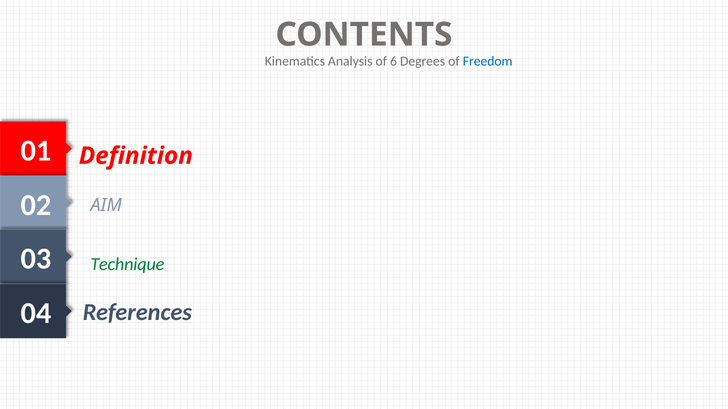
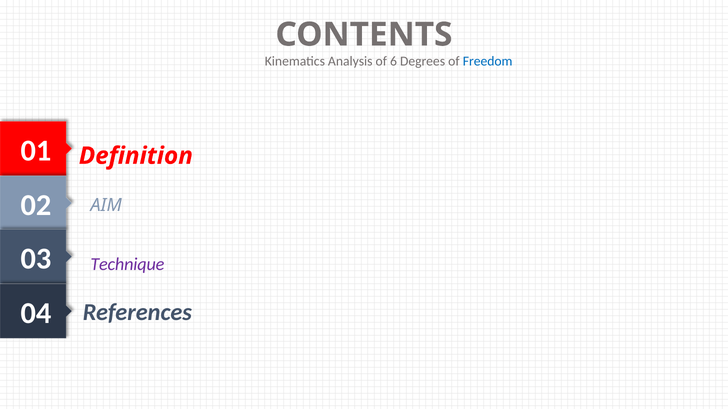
Technique colour: green -> purple (127, 264)
